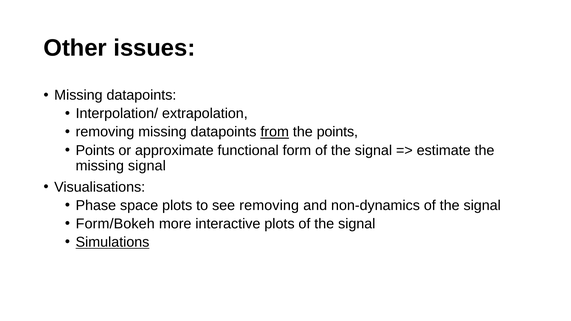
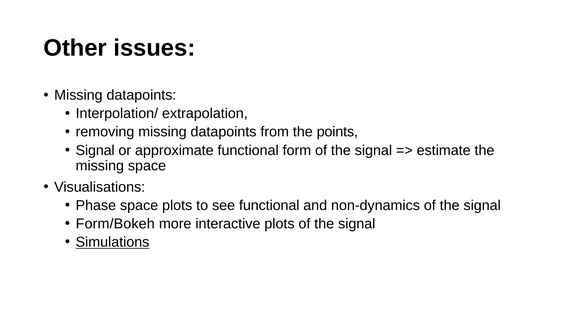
from underline: present -> none (275, 132)
Points: Points -> Signal (95, 150)
missing signal: signal -> space (147, 166)
see removing: removing -> functional (269, 206)
